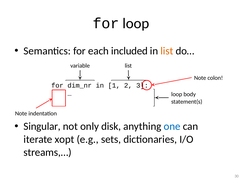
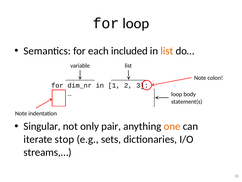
disk: disk -> pair (111, 126)
one colour: blue -> orange (172, 126)
xopt: xopt -> stop (64, 139)
